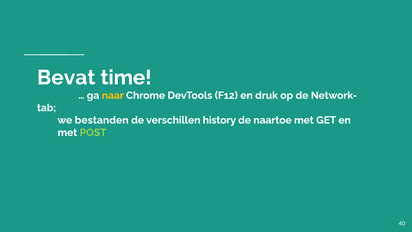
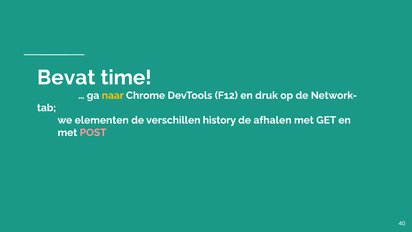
bestanden: bestanden -> elementen (102, 120)
naartoe: naartoe -> afhalen (273, 120)
POST colour: light green -> pink (93, 132)
